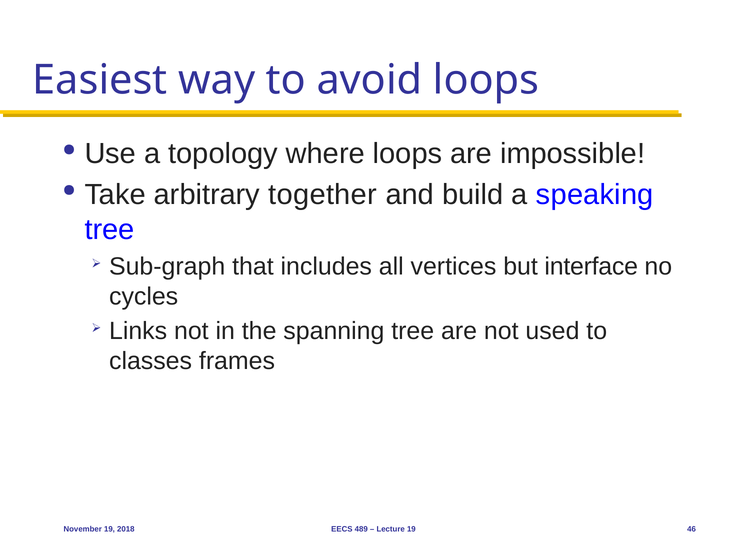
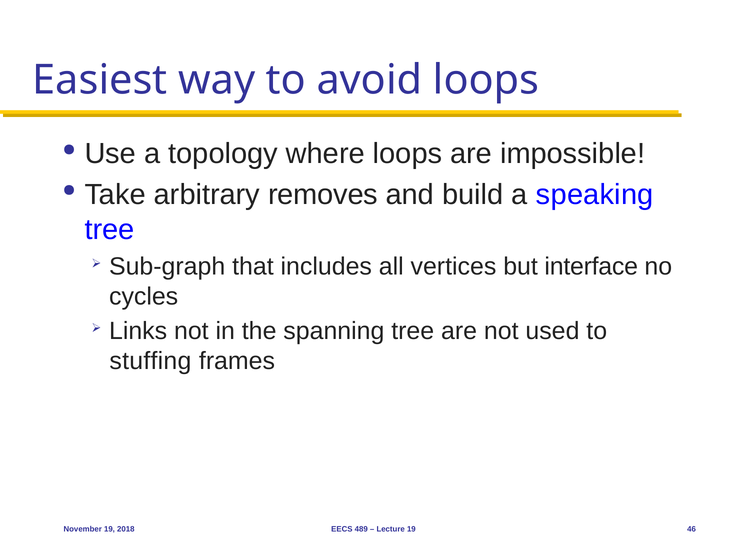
together: together -> removes (323, 195)
classes: classes -> stuffing (150, 361)
